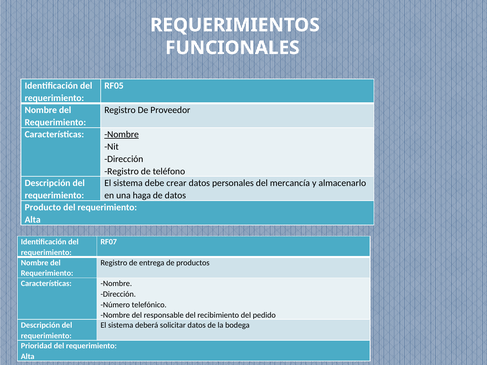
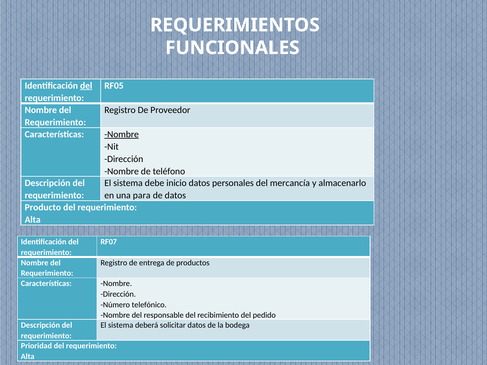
del underline: none -> present (86, 86)
Registro: Registro -> Nombre (122, 171)
crear: crear -> inicio (177, 183)
haga: haga -> para (142, 195)
